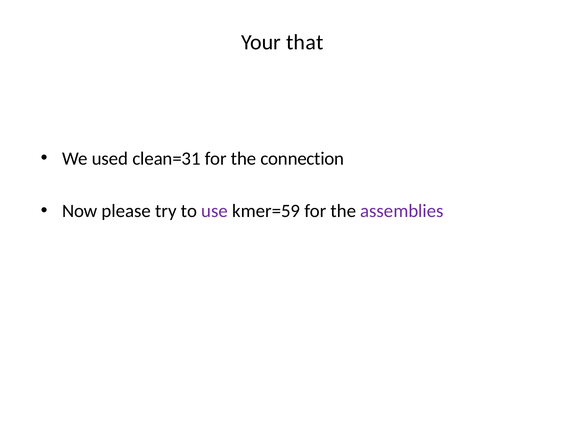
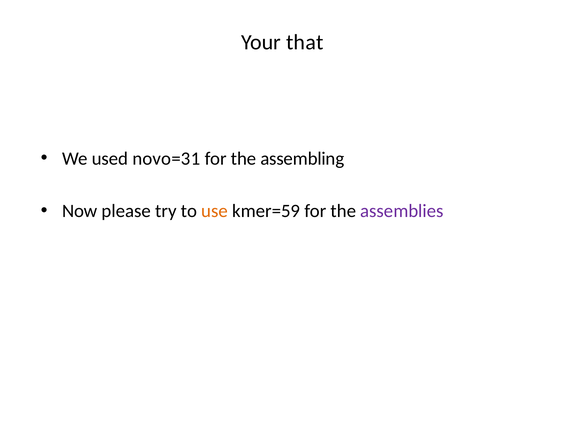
clean=31: clean=31 -> novo=31 (166, 159)
connection: connection -> assembling (302, 159)
use colour: purple -> orange (215, 211)
